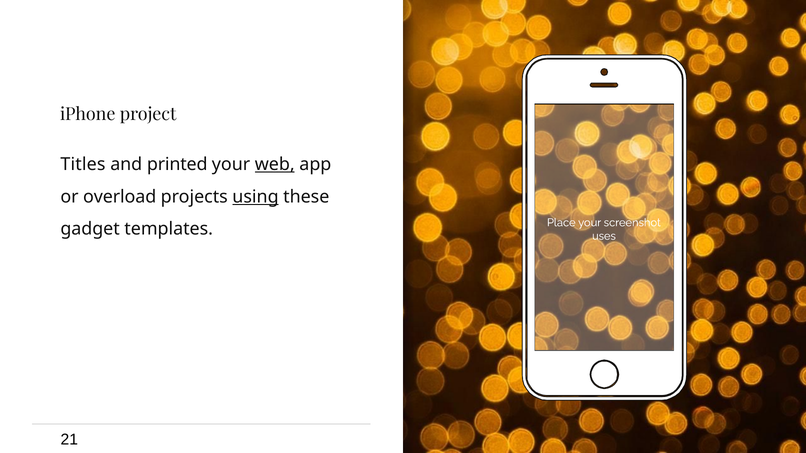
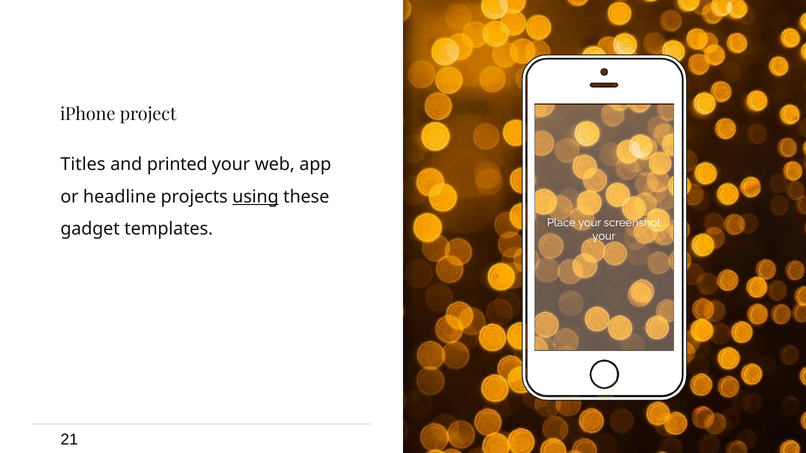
web underline: present -> none (275, 165)
overload: overload -> headline (120, 197)
uses: uses -> your (604, 236)
